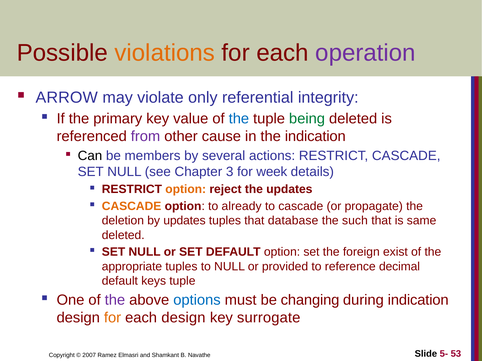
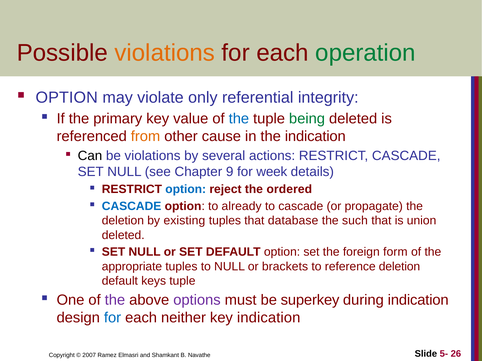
operation colour: purple -> green (366, 53)
ARROW: ARROW -> OPTION (67, 98)
from colour: purple -> orange (146, 137)
be members: members -> violations (153, 156)
3: 3 -> 9 (230, 172)
option colour: orange -> blue (186, 190)
the updates: updates -> ordered (289, 190)
CASCADE colour: orange -> blue (132, 206)
by updates: updates -> existing (184, 221)
same: same -> union (422, 221)
exist: exist -> form (395, 252)
provided: provided -> brackets (285, 267)
reference decimal: decimal -> deletion (399, 267)
options colour: blue -> purple (197, 300)
changing: changing -> superkey (310, 300)
for colour: orange -> blue (113, 318)
each design: design -> neither (184, 318)
key surrogate: surrogate -> indication (269, 318)
53: 53 -> 26 (456, 354)
